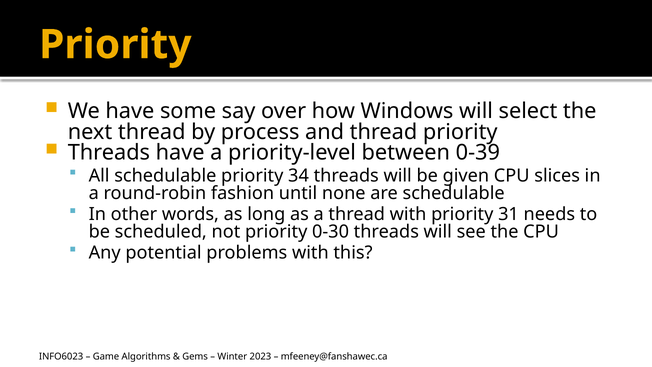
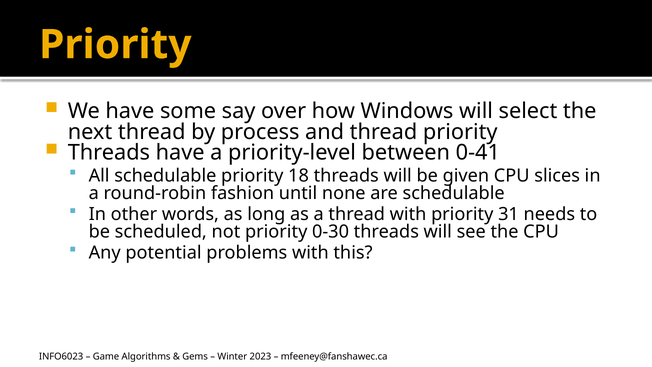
0-39: 0-39 -> 0-41 (478, 153)
34: 34 -> 18 (299, 176)
